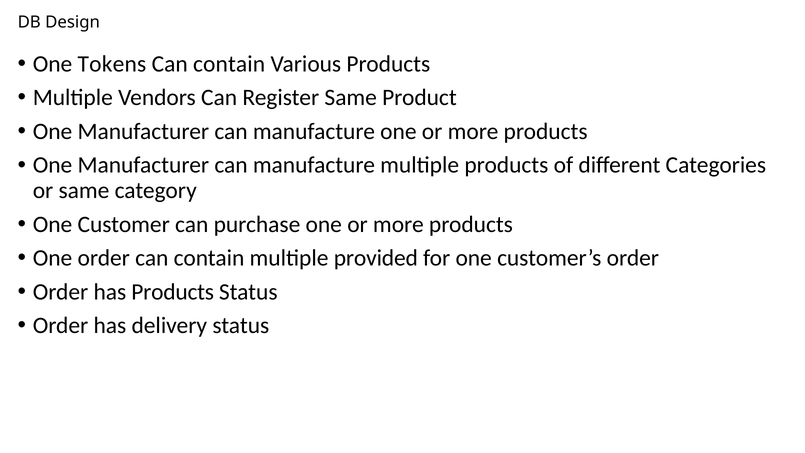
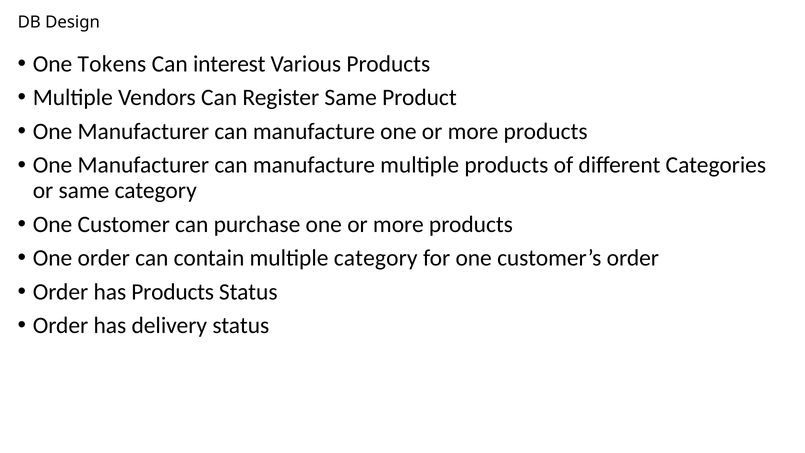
contain: contain -> interest (229, 64)
multiple provided: provided -> category (376, 258)
